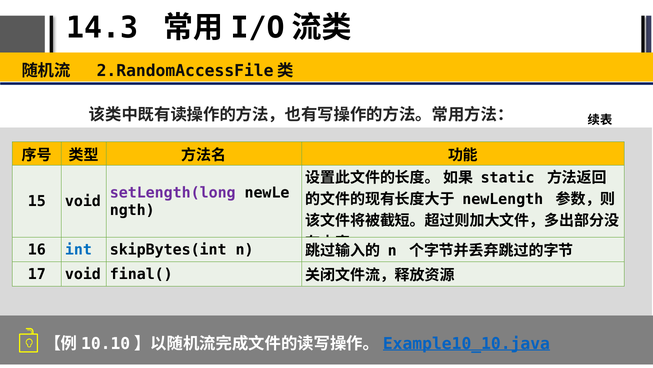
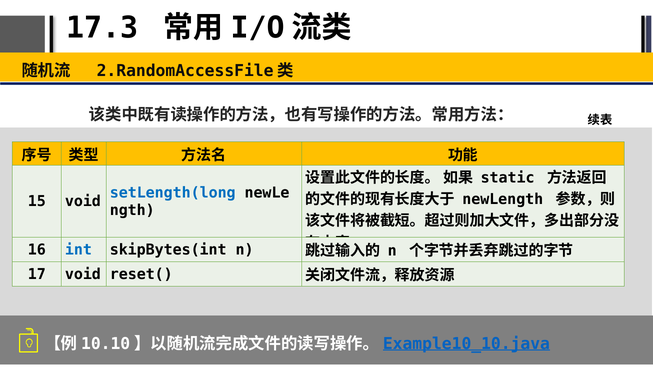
14.3: 14.3 -> 17.3 (102, 28)
setLength(long colour: purple -> blue (173, 192)
final(: final( -> reset( (141, 274)
